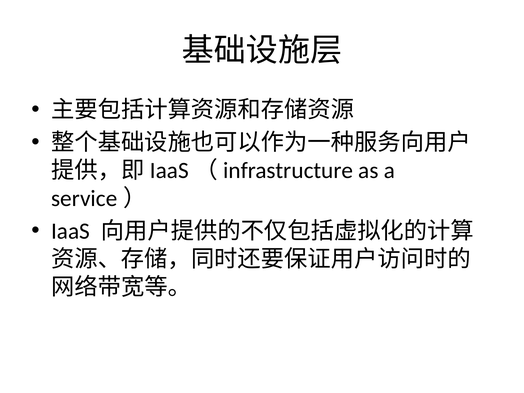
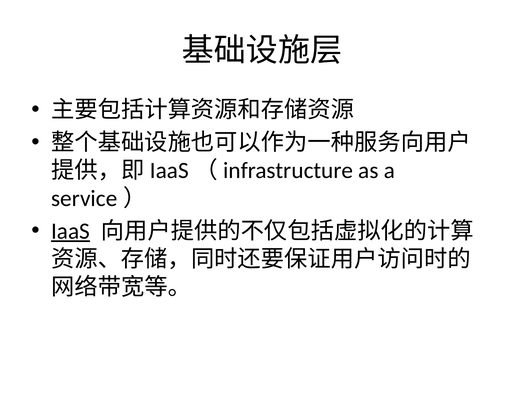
IaaS underline: none -> present (71, 231)
